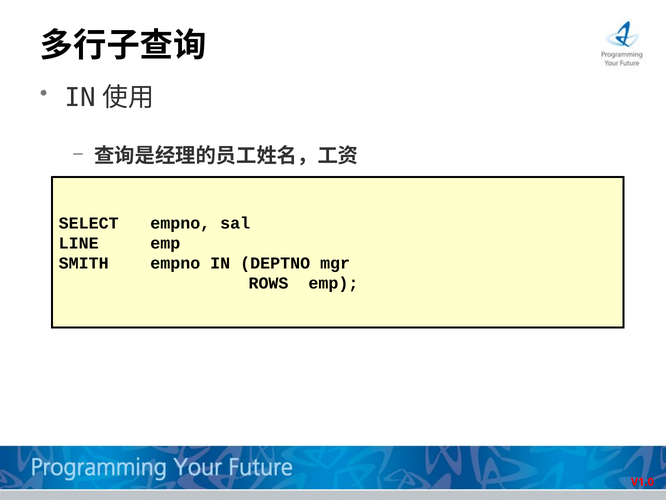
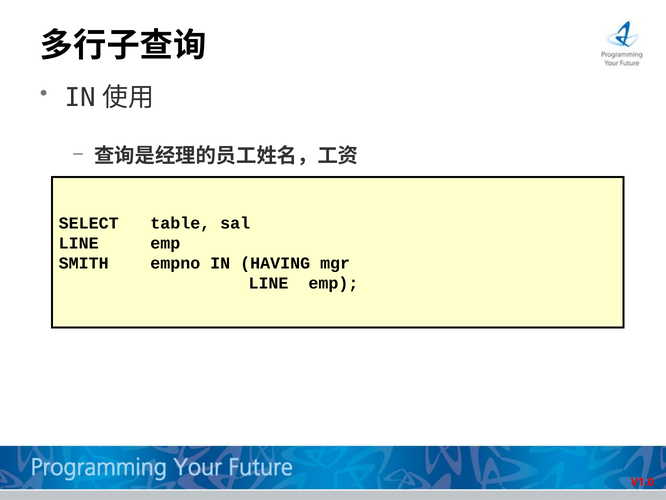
SELECT empno: empno -> table (180, 223)
DEPTNO: DEPTNO -> HAVING (275, 263)
ROWS: ROWS -> LINE (268, 283)
